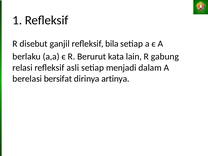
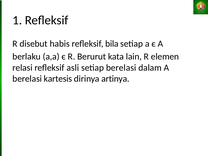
ganjil: ganjil -> habis (60, 44)
gabung: gabung -> elemen (165, 57)
setiap menjadi: menjadi -> berelasi (121, 68)
bersifat: bersifat -> kartesis (58, 79)
